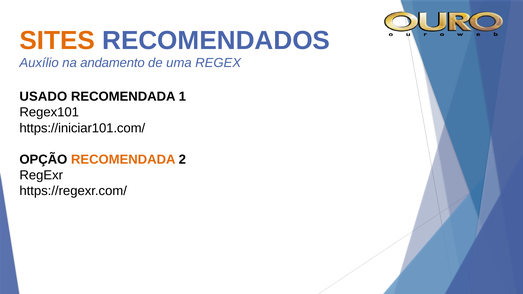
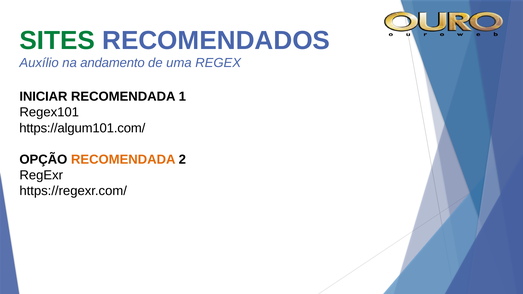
SITES colour: orange -> green (57, 40)
USADO: USADO -> INICIAR (43, 97)
https://iniciar101.com/: https://iniciar101.com/ -> https://algum101.com/ (82, 128)
